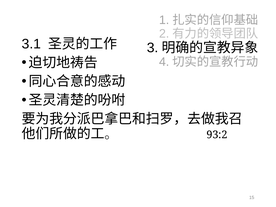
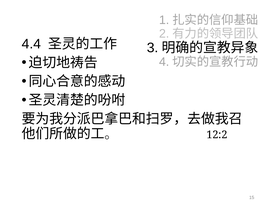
3.1: 3.1 -> 4.4 (31, 44)
93:2: 93:2 -> 12:2 (217, 135)
